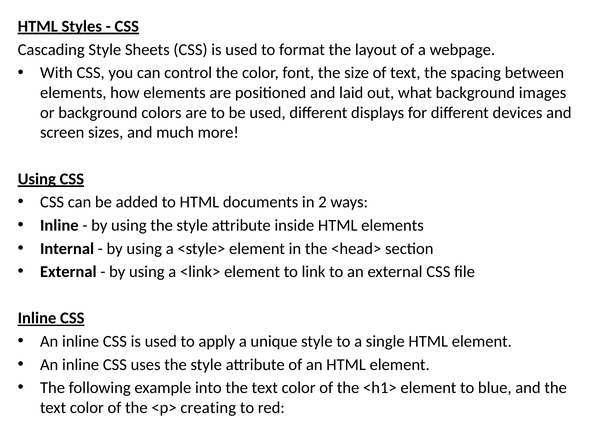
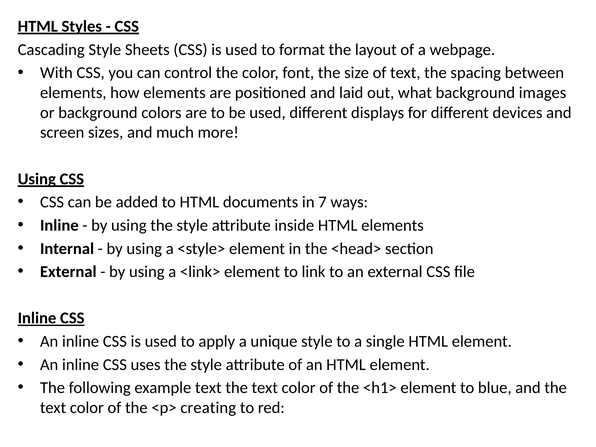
2: 2 -> 7 (322, 202)
example into: into -> text (208, 388)
